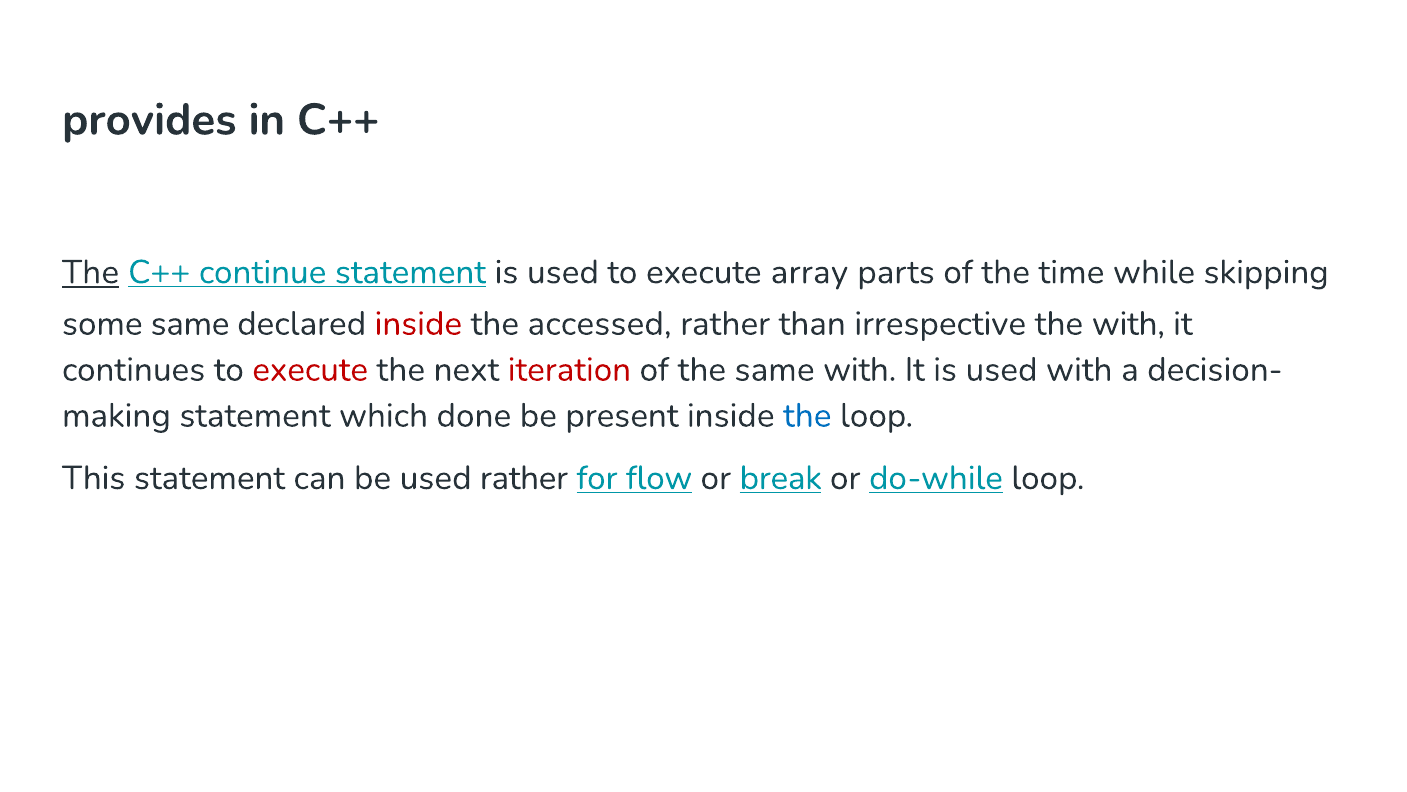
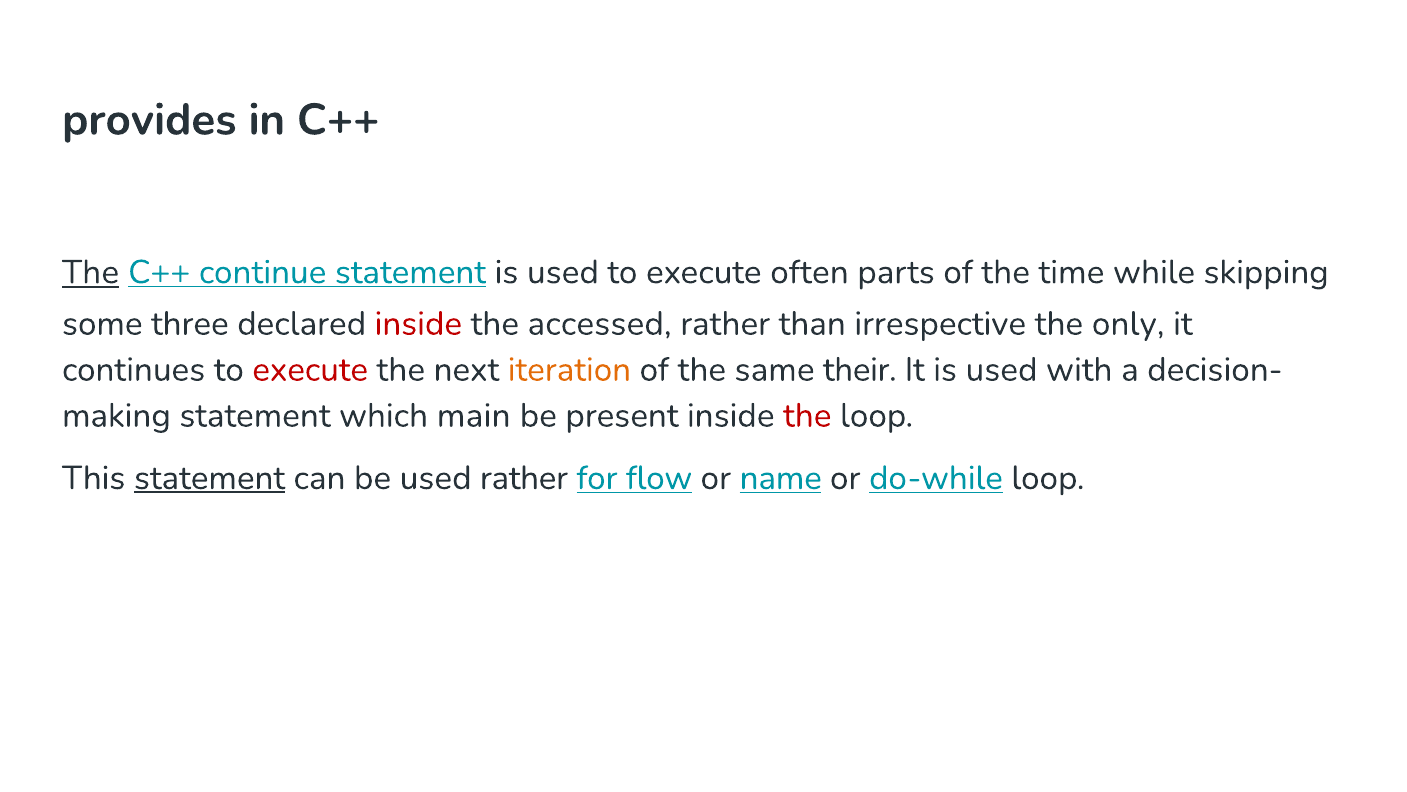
array: array -> often (809, 272)
some same: same -> three (190, 323)
the with: with -> only (1128, 323)
iteration colour: red -> orange (569, 369)
same with: with -> their (860, 369)
done: done -> main (474, 415)
the colour: blue -> red (807, 415)
statement underline: none -> present (210, 478)
break: break -> name (781, 478)
